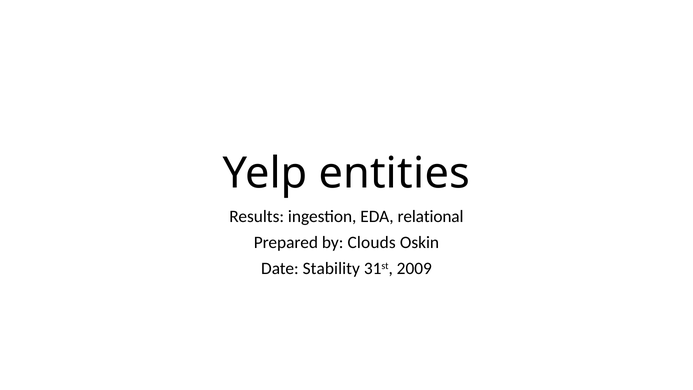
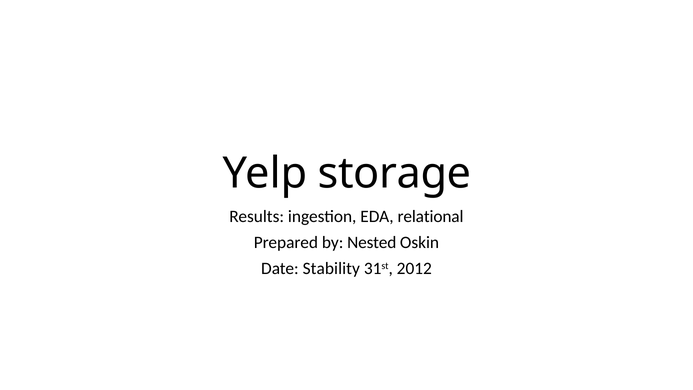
entities: entities -> storage (395, 173)
Clouds: Clouds -> Nested (372, 243)
2009: 2009 -> 2012 (414, 268)
